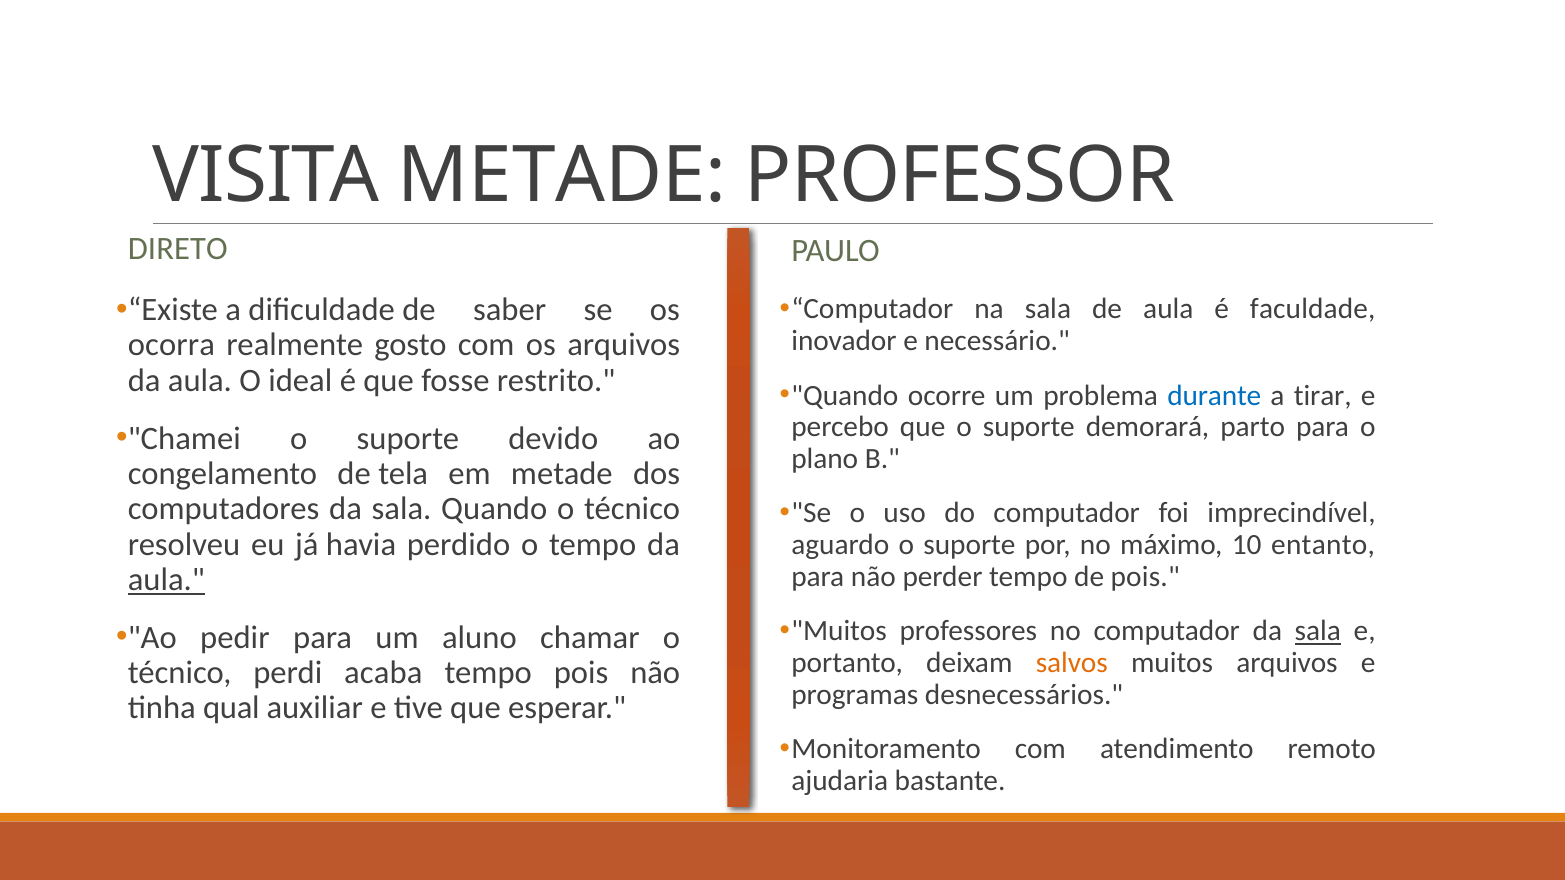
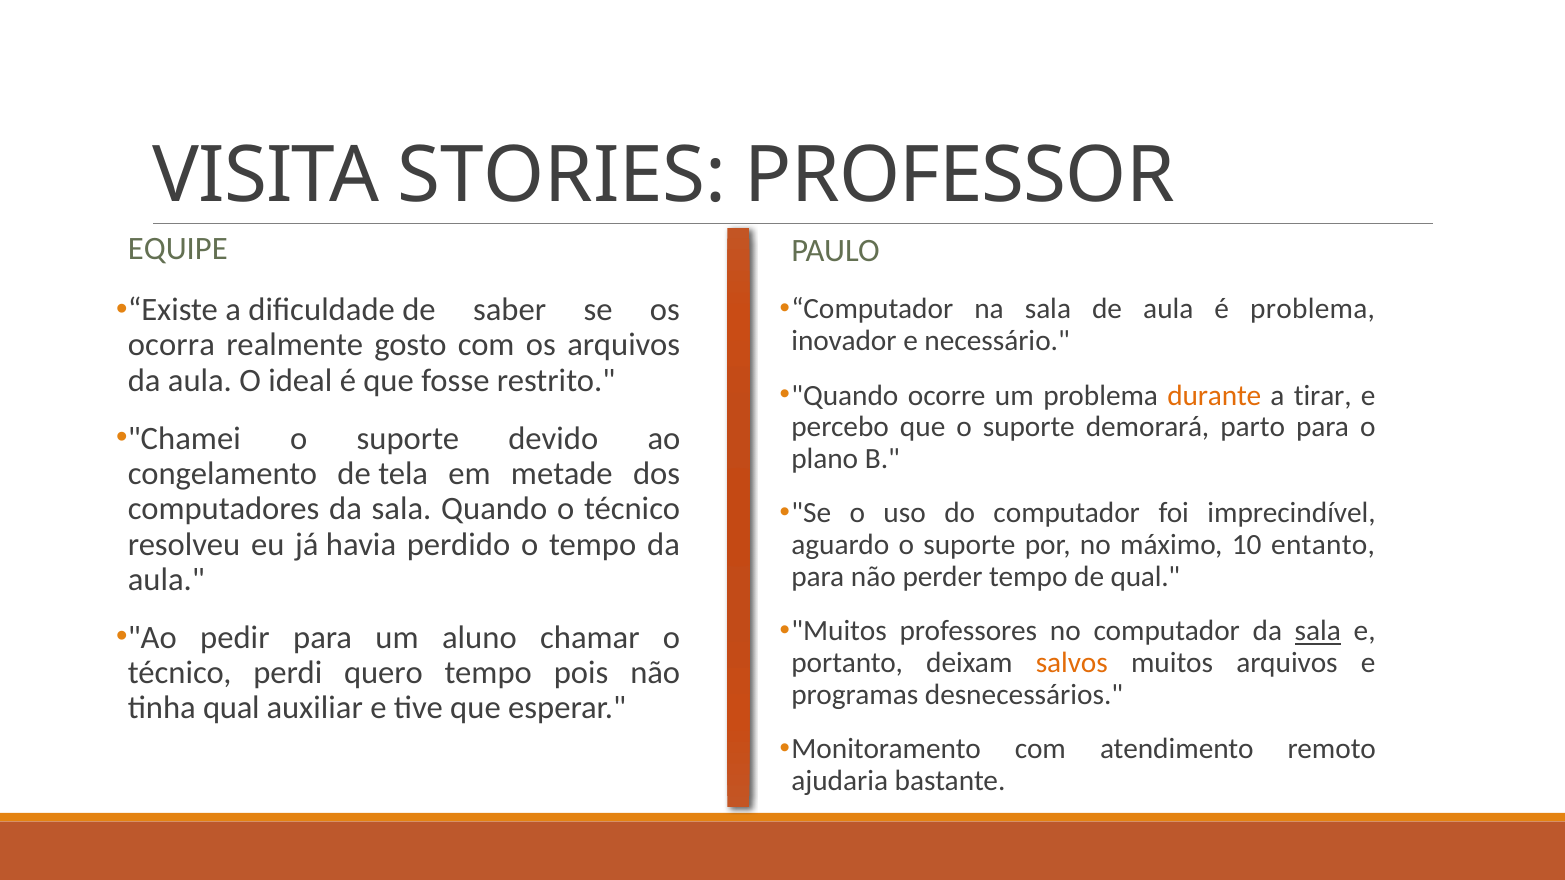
VISITA METADE: METADE -> STORIES (562, 175)
DIRETO: DIRETO -> EQUIPE (178, 249)
é faculdade: faculdade -> problema (1313, 309)
durante colour: blue -> orange (1214, 395)
de pois: pois -> qual (1145, 577)
aula underline: present -> none (166, 580)
acaba: acaba -> quero (383, 673)
